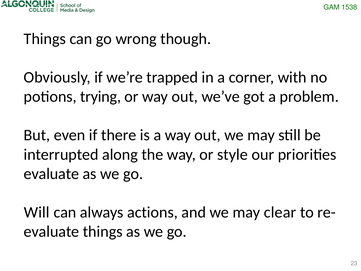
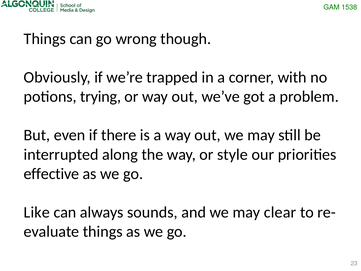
evaluate: evaluate -> effective (51, 174)
Will: Will -> Like (37, 212)
actions: actions -> sounds (152, 212)
